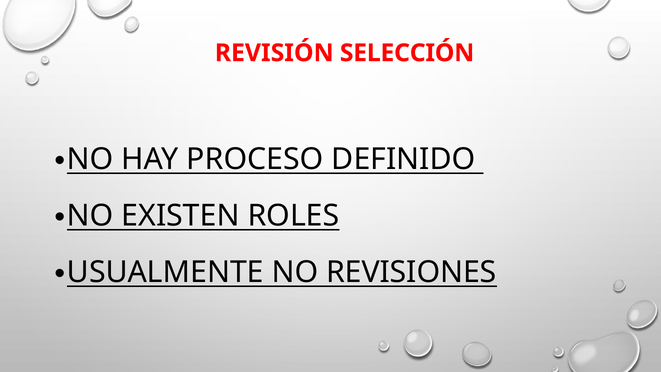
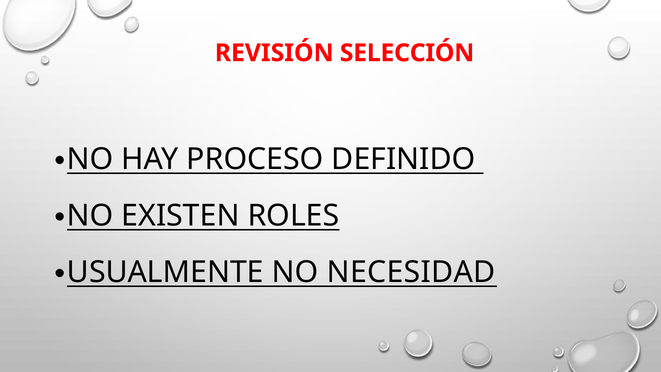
REVISIONES: REVISIONES -> NECESIDAD (411, 272)
